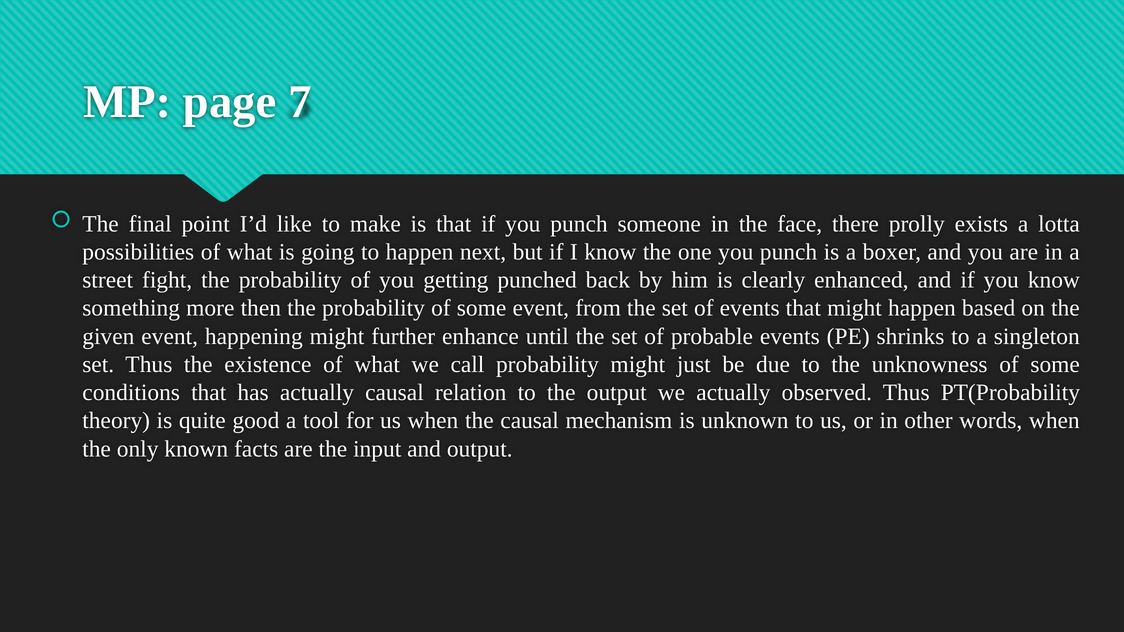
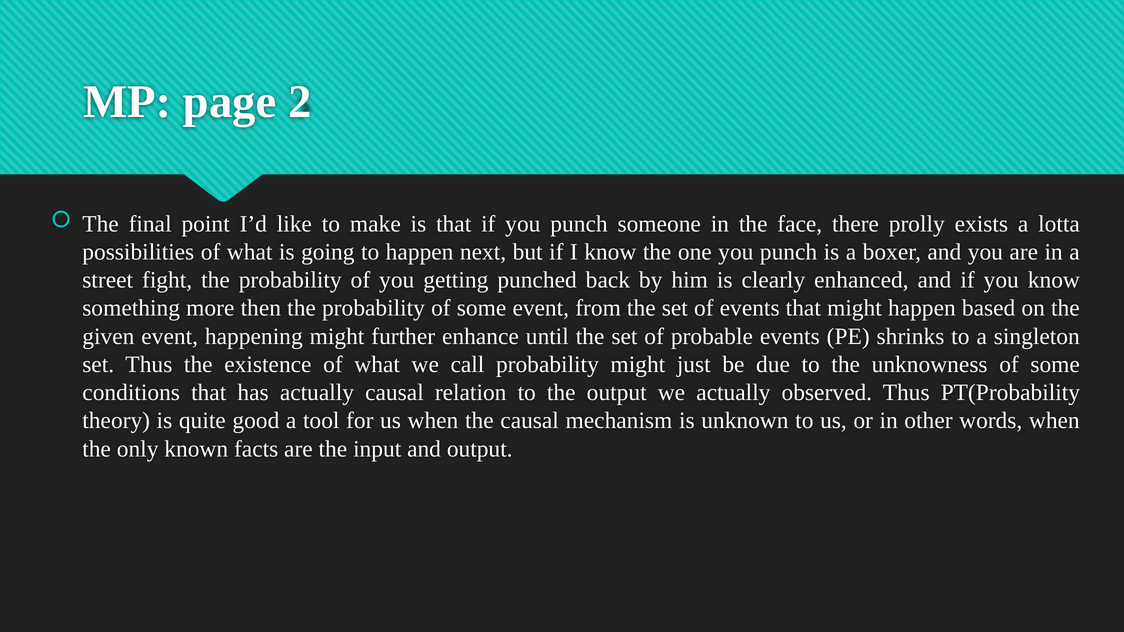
7: 7 -> 2 (300, 102)
